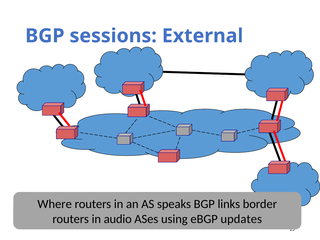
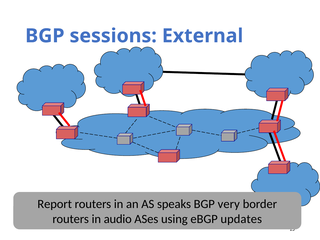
Where: Where -> Report (55, 204)
links: links -> very (229, 204)
